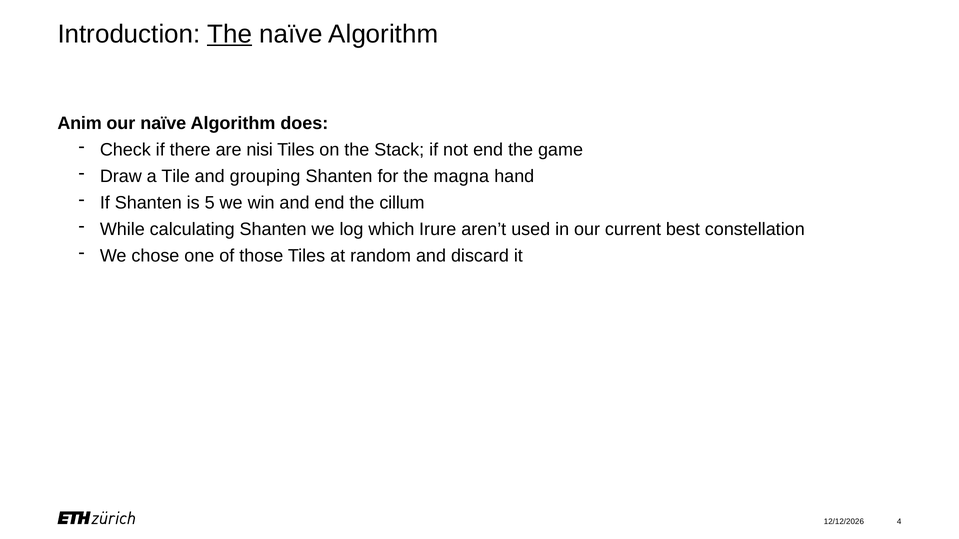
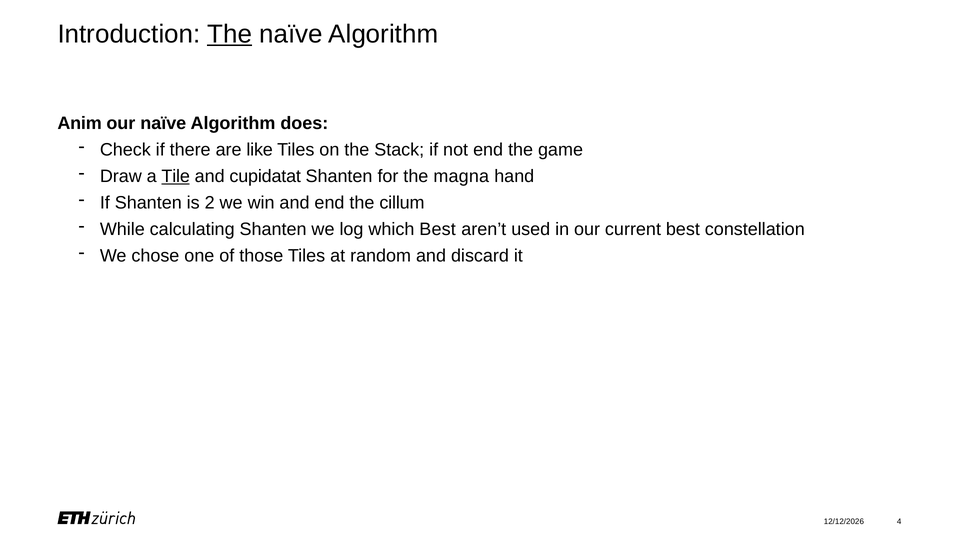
nisi: nisi -> like (260, 150)
Tile underline: none -> present (176, 176)
grouping: grouping -> cupidatat (265, 176)
5: 5 -> 2 (210, 203)
which Irure: Irure -> Best (438, 229)
